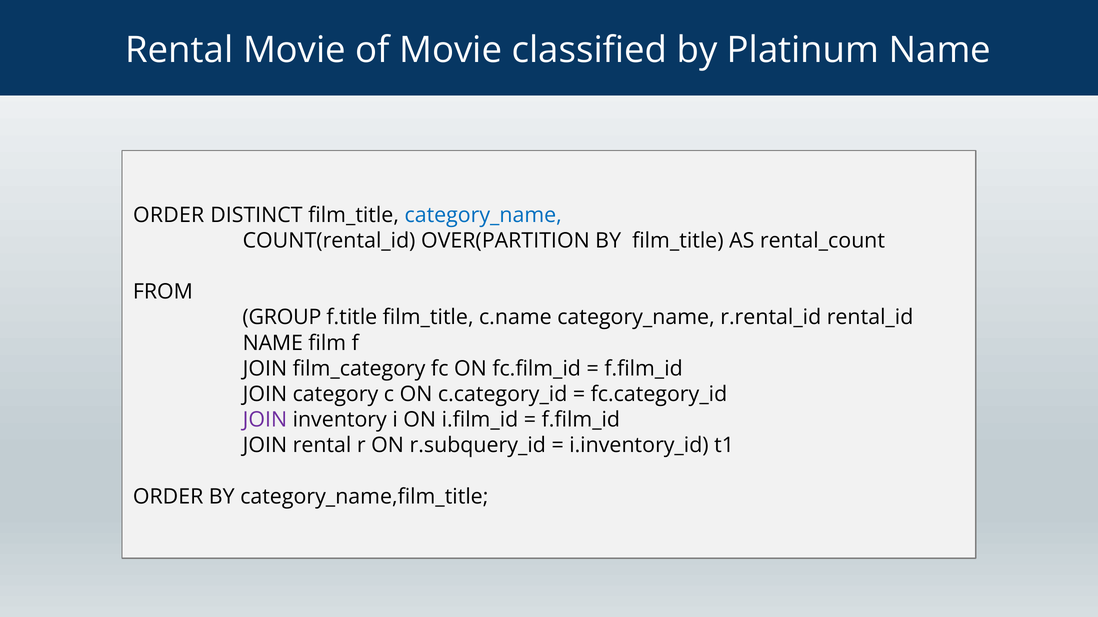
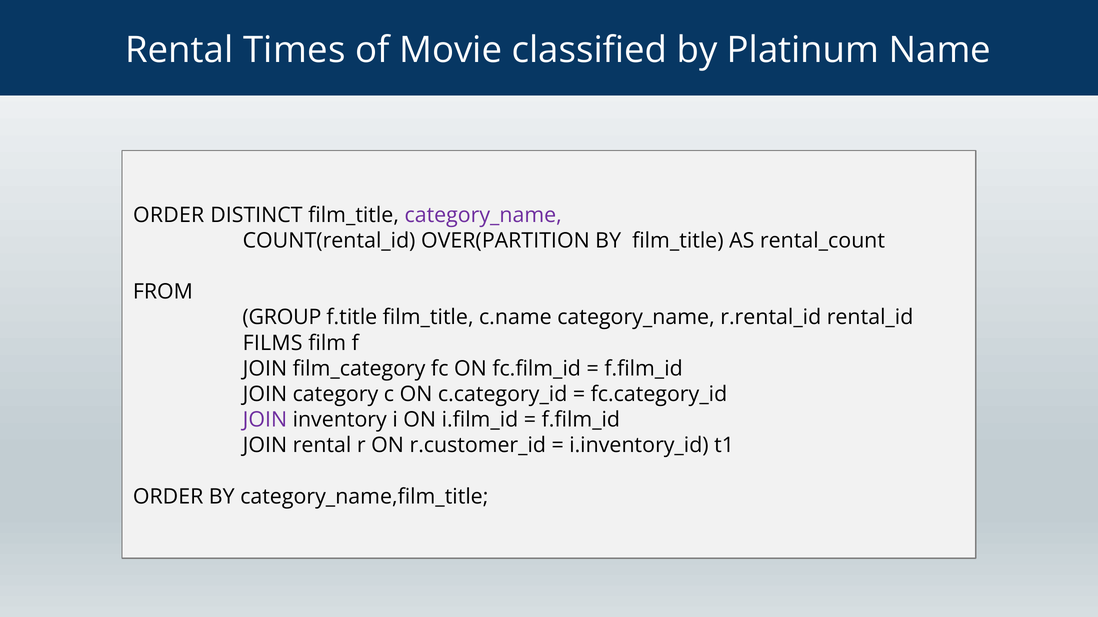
Rental Movie: Movie -> Times (294, 50)
category_name colour: blue -> purple (483, 215)
NAME: NAME -> FILMS (273, 343)
r.subquery_id: r.subquery_id -> r.customer_id (478, 446)
